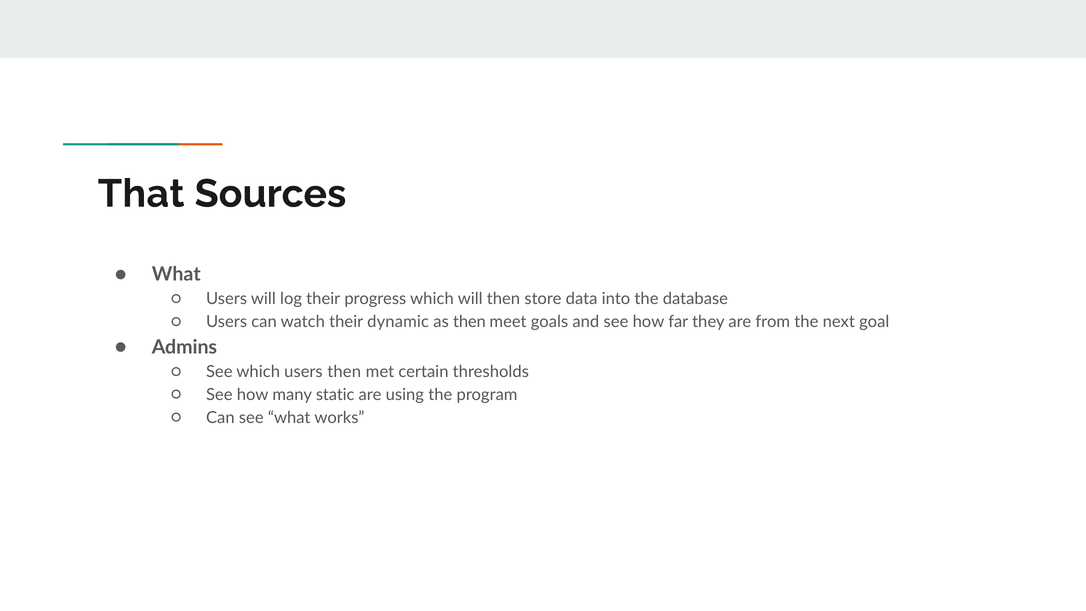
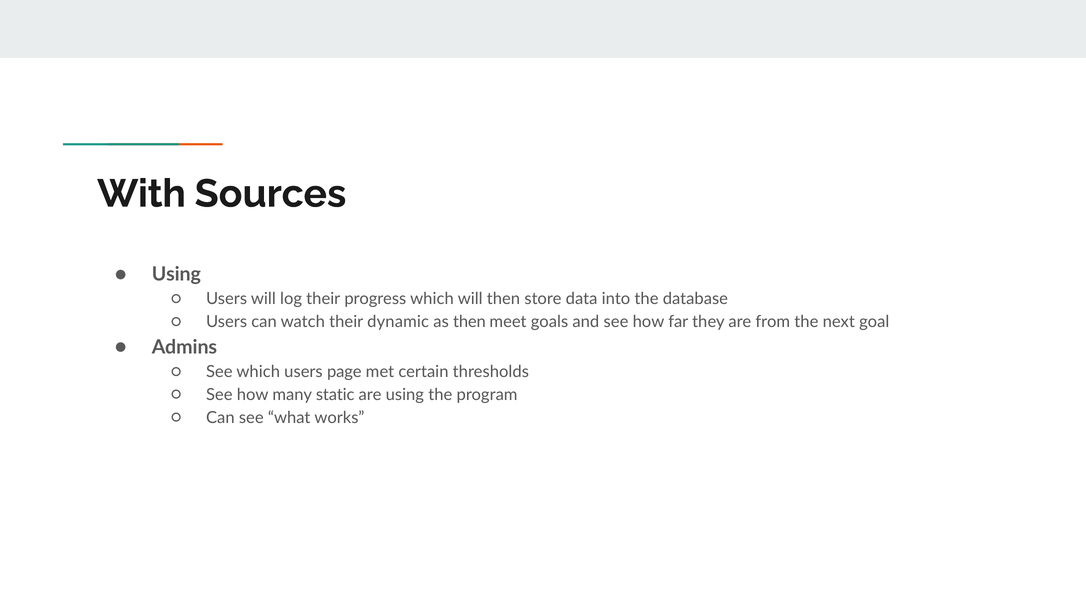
That: That -> With (142, 194)
What: What -> Using (176, 274)
users then: then -> page (344, 372)
